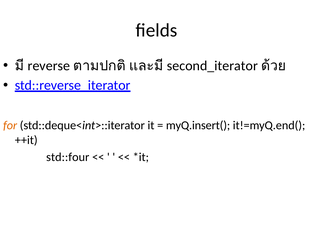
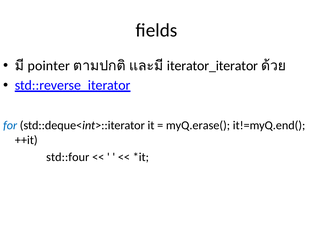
reverse: reverse -> pointer (49, 66)
second_iterator: second_iterator -> iterator_iterator (212, 66)
for colour: orange -> blue (10, 125)
myQ.insert(: myQ.insert( -> myQ.erase( (198, 125)
